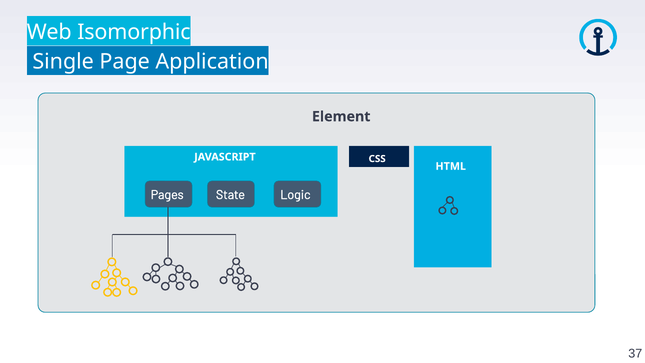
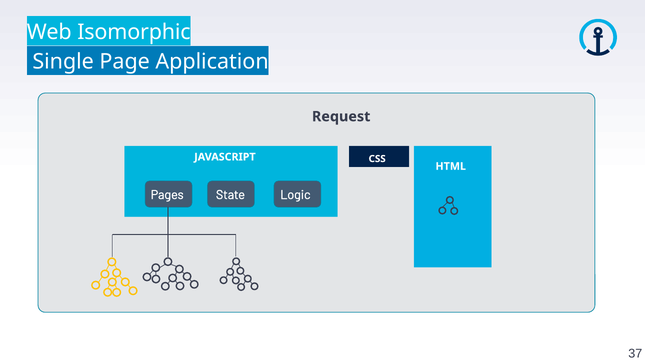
Element: Element -> Request (341, 116)
